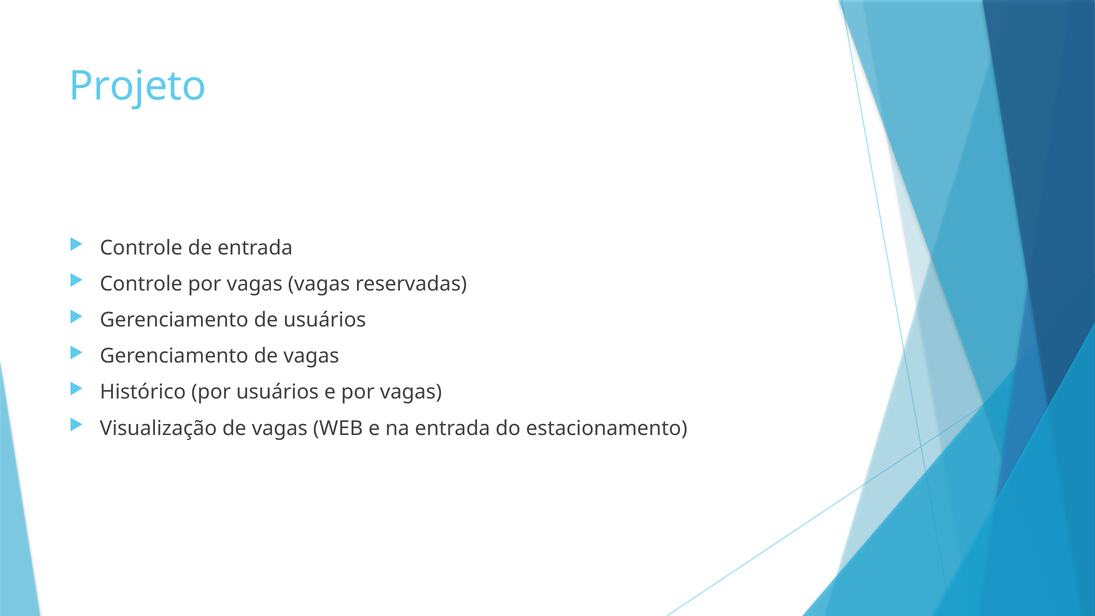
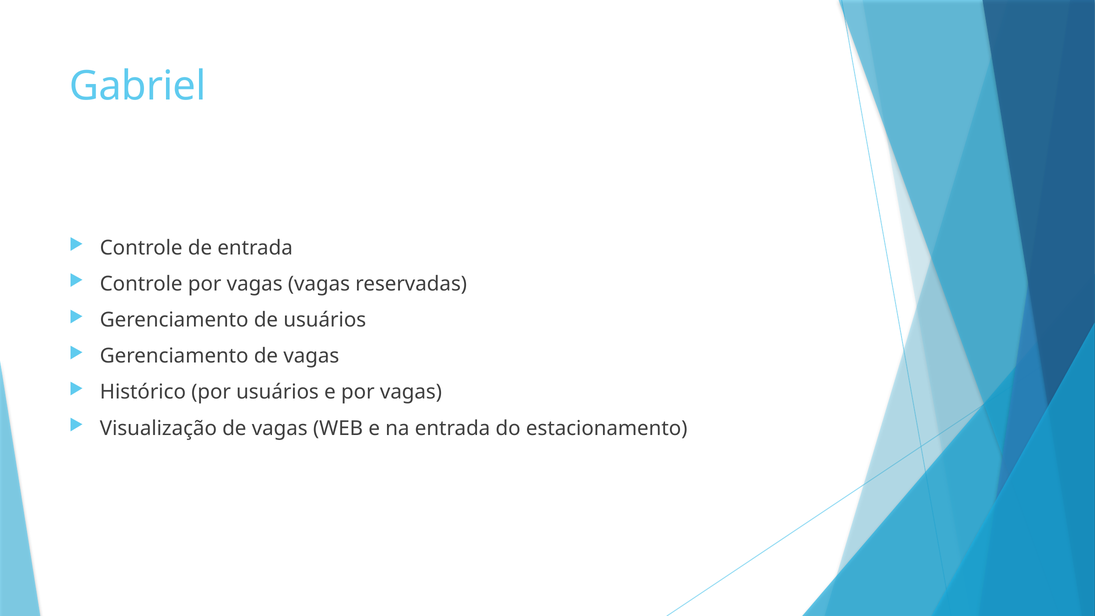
Projeto: Projeto -> Gabriel (138, 86)
